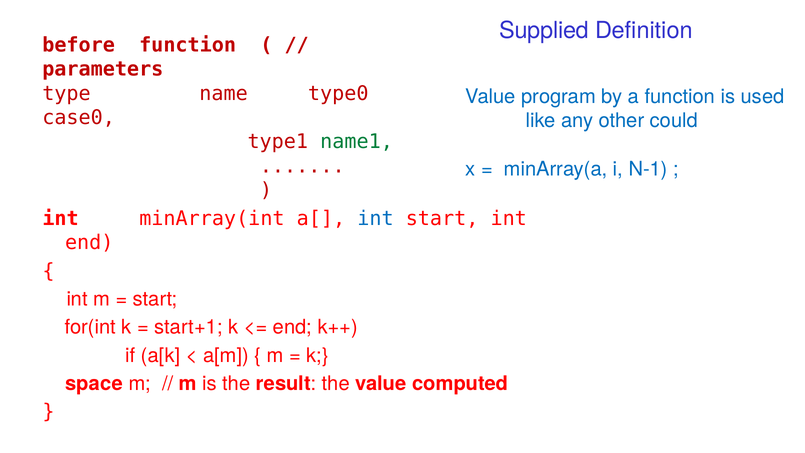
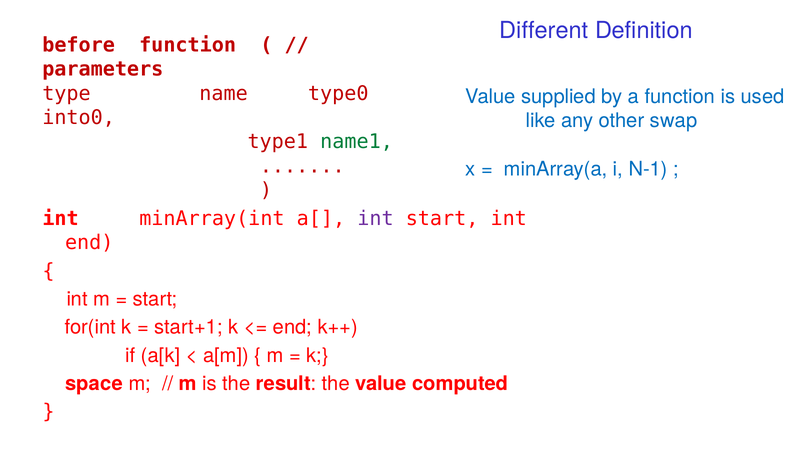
Supplied: Supplied -> Different (544, 30)
program: program -> supplied (559, 96)
case0: case0 -> into0 (79, 118)
could: could -> swap (674, 121)
int colour: blue -> purple (375, 218)
